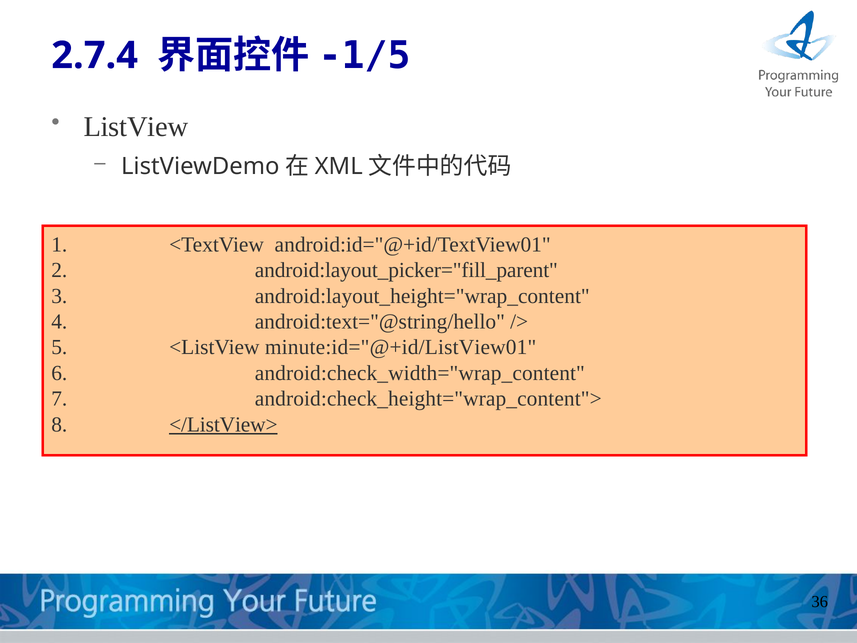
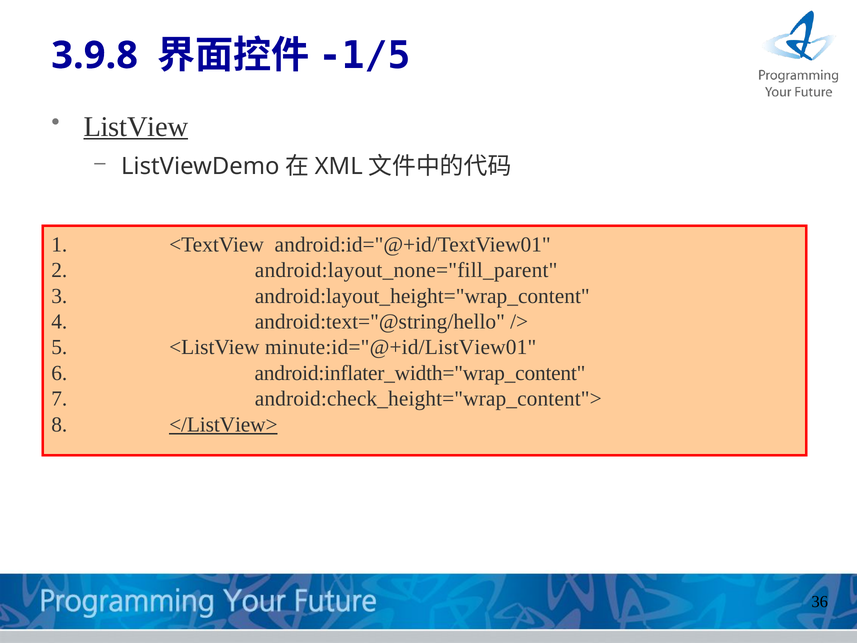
2.7.4: 2.7.4 -> 3.9.8 (95, 55)
ListView underline: none -> present (136, 127)
android:layout_picker="fill_parent: android:layout_picker="fill_parent -> android:layout_none="fill_parent (406, 270)
android:check_width="wrap_content: android:check_width="wrap_content -> android:inflater_width="wrap_content (420, 373)
